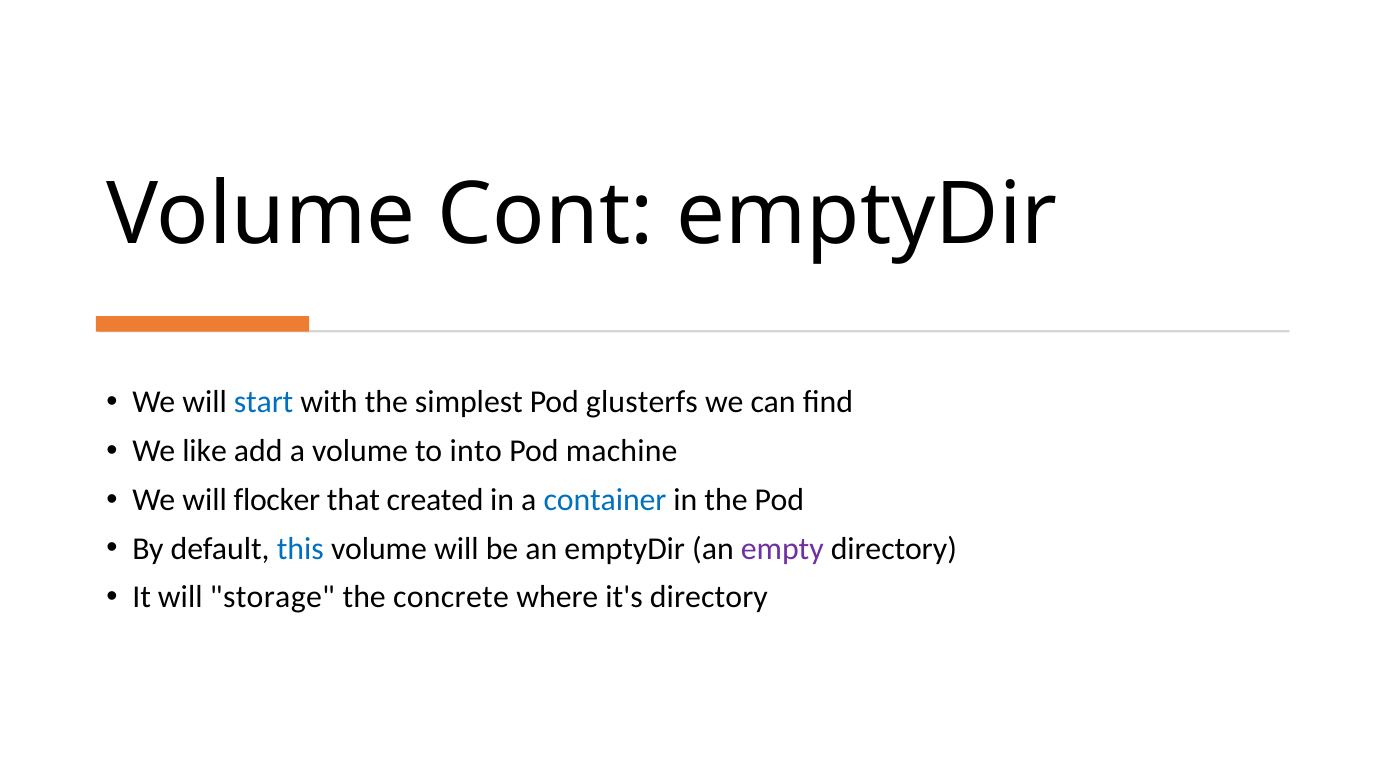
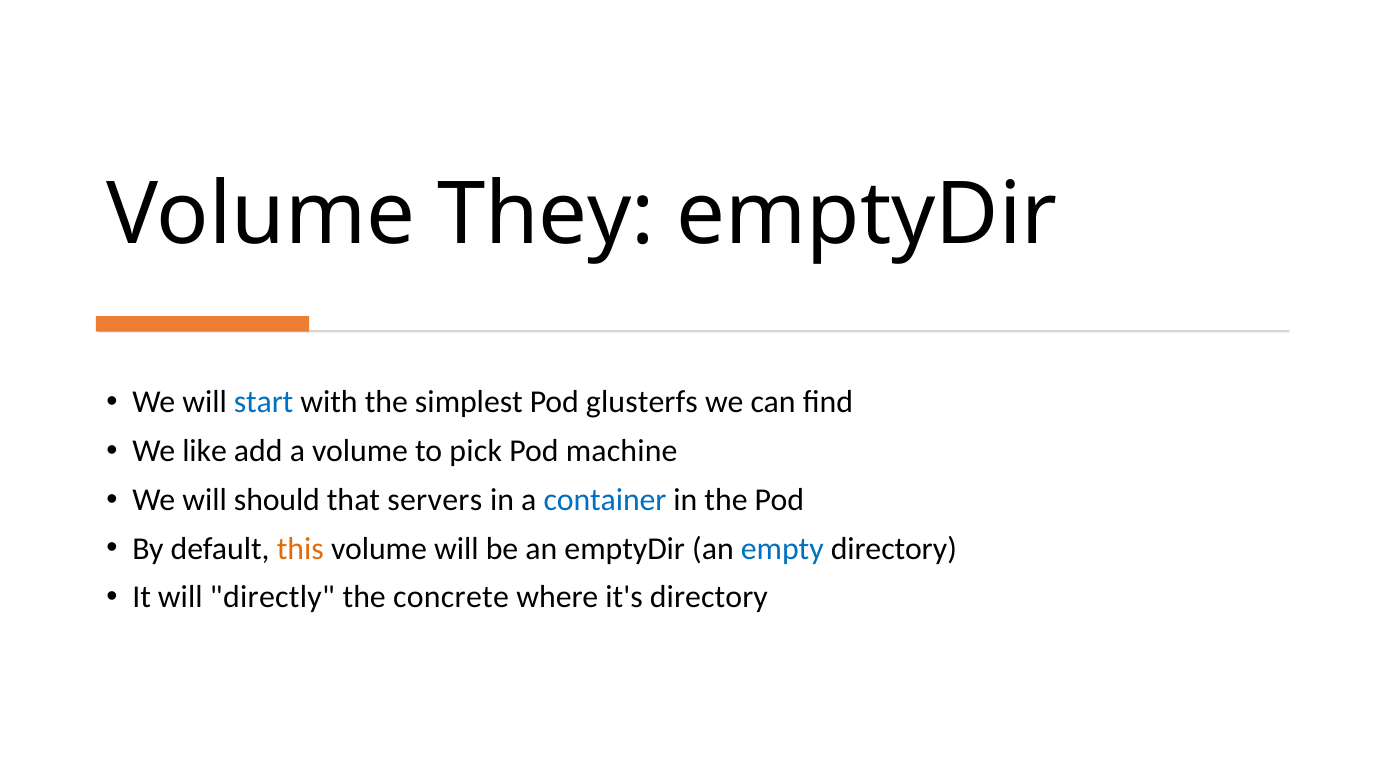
Cont: Cont -> They (546, 215)
into: into -> pick (476, 451)
flocker: flocker -> should (277, 500)
created: created -> servers (435, 500)
this colour: blue -> orange (300, 549)
empty colour: purple -> blue (782, 549)
storage: storage -> directly (272, 598)
